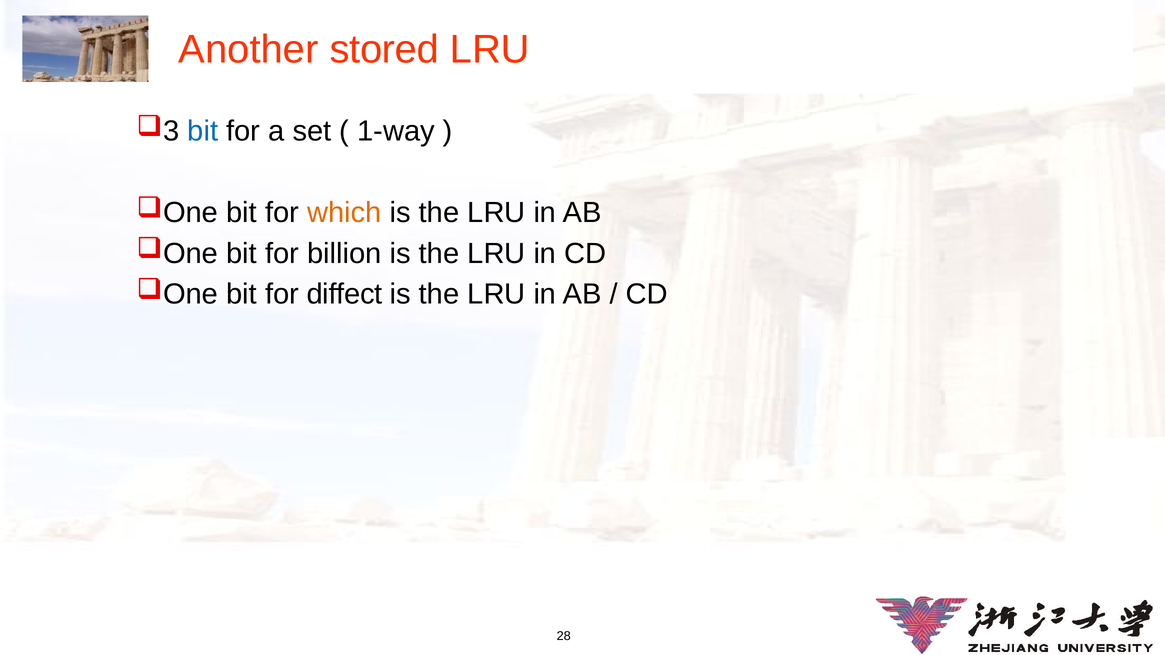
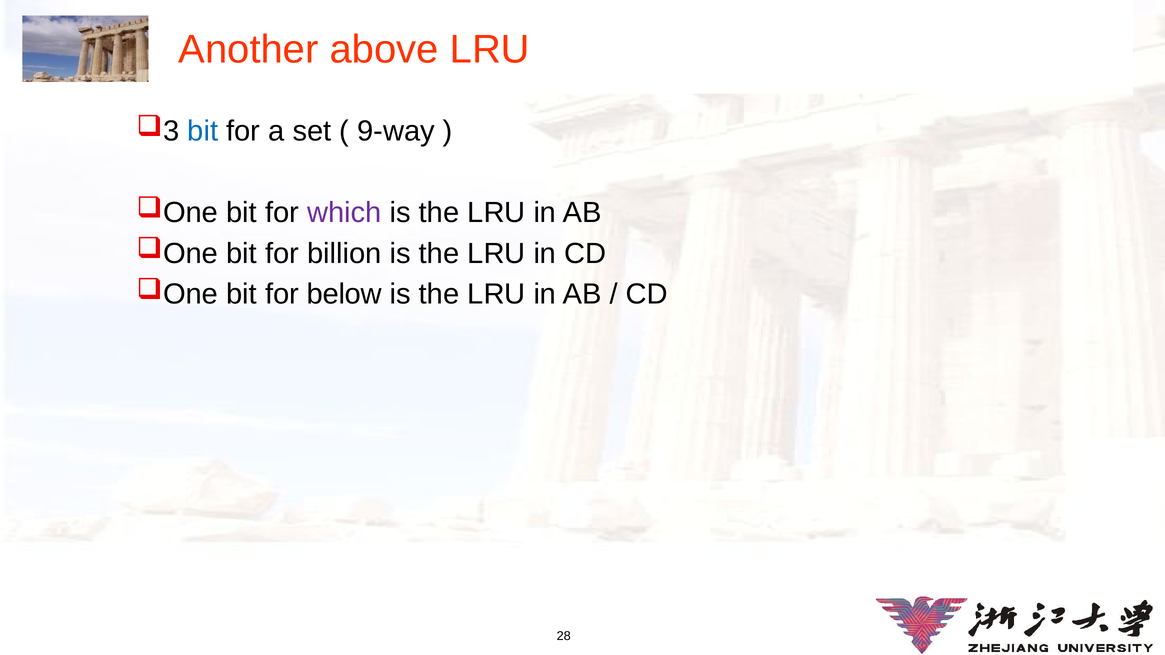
stored: stored -> above (384, 50)
1-way: 1-way -> 9-way (396, 131)
which colour: orange -> purple (344, 213)
diffect: diffect -> below (344, 294)
